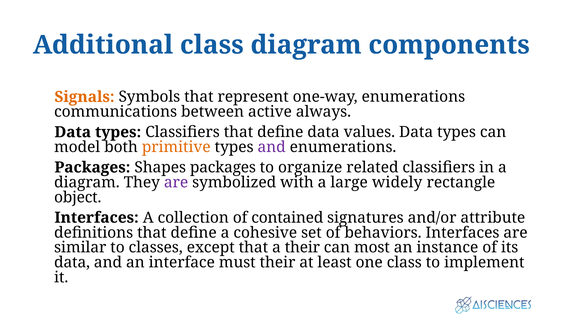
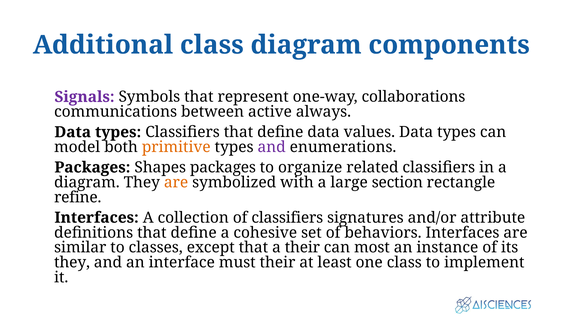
Signals colour: orange -> purple (84, 97)
one-way enumerations: enumerations -> collaborations (413, 97)
are colour: purple -> orange (176, 183)
widely: widely -> section (397, 183)
object: object -> refine (78, 198)
of contained: contained -> classifiers (287, 218)
data: data -> they (72, 263)
